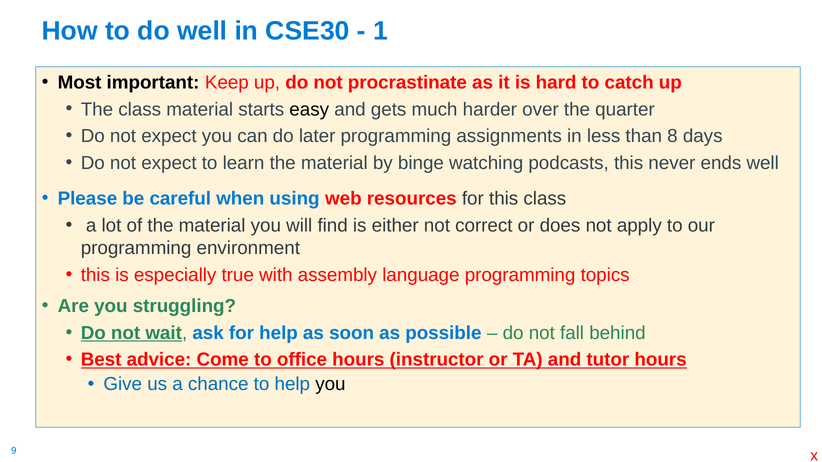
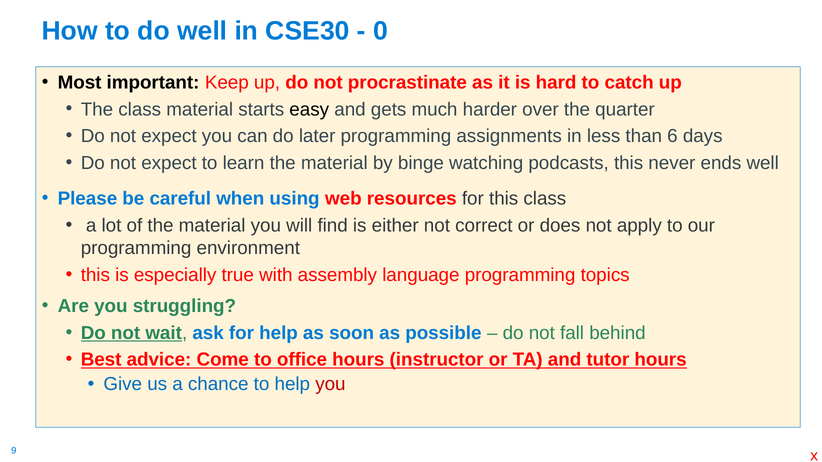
1: 1 -> 0 (380, 31)
8: 8 -> 6 (672, 136)
you colour: black -> red (330, 384)
